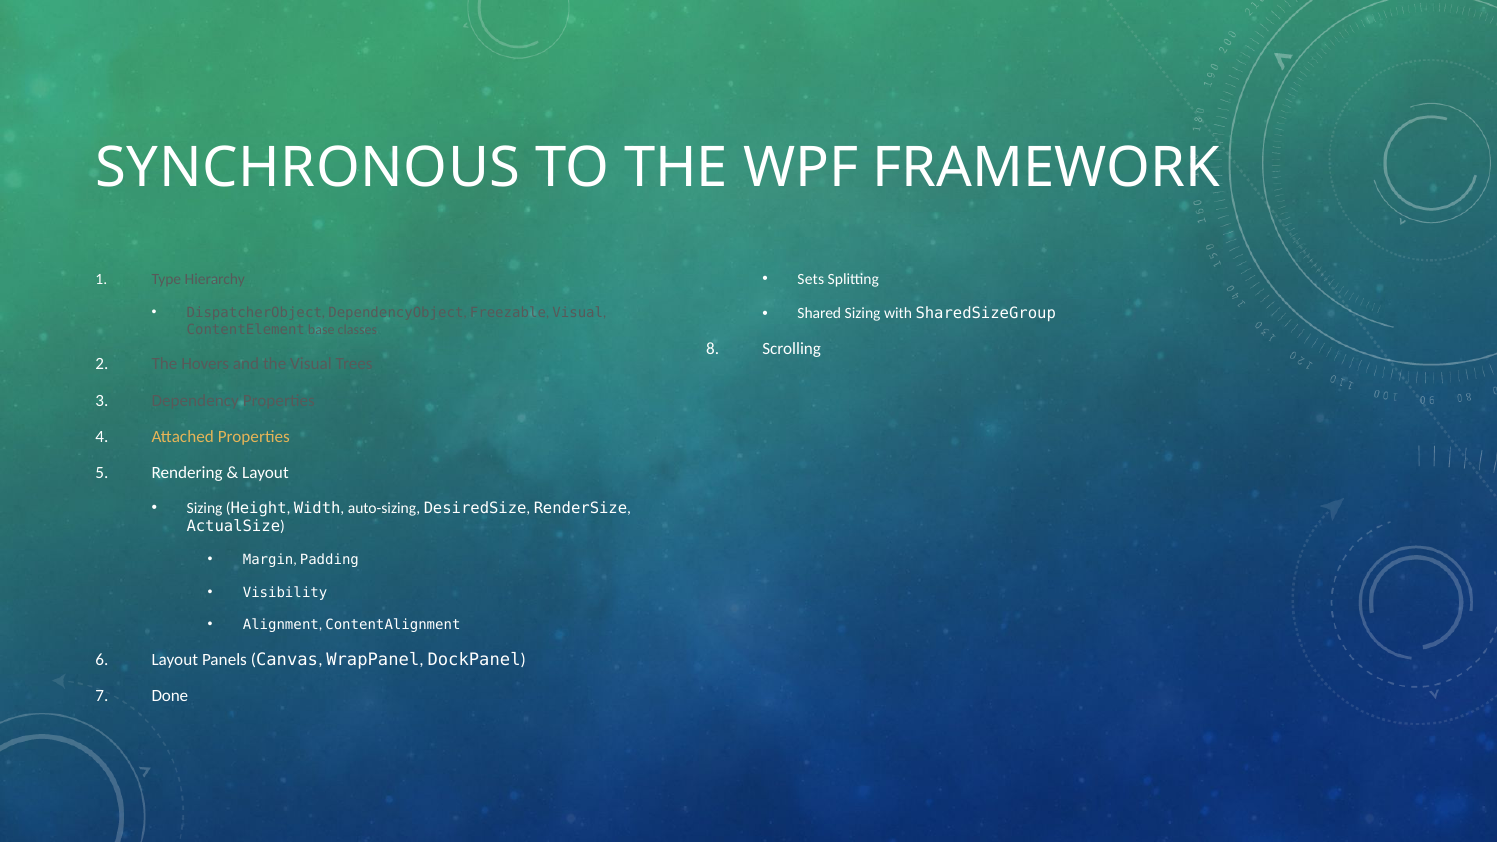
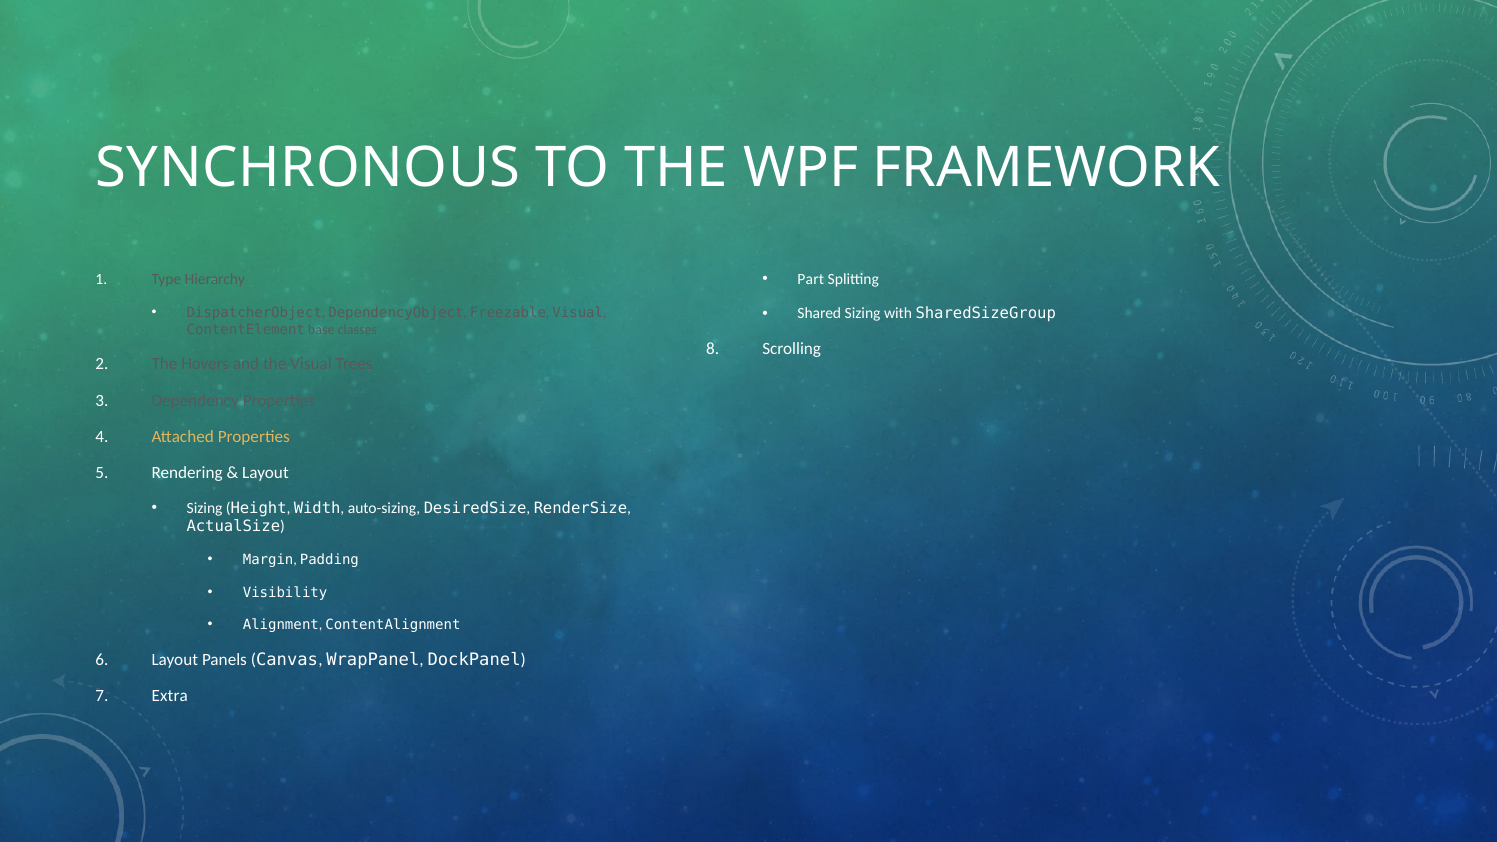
Sets: Sets -> Part (811, 280)
Done: Done -> Extra (170, 696)
